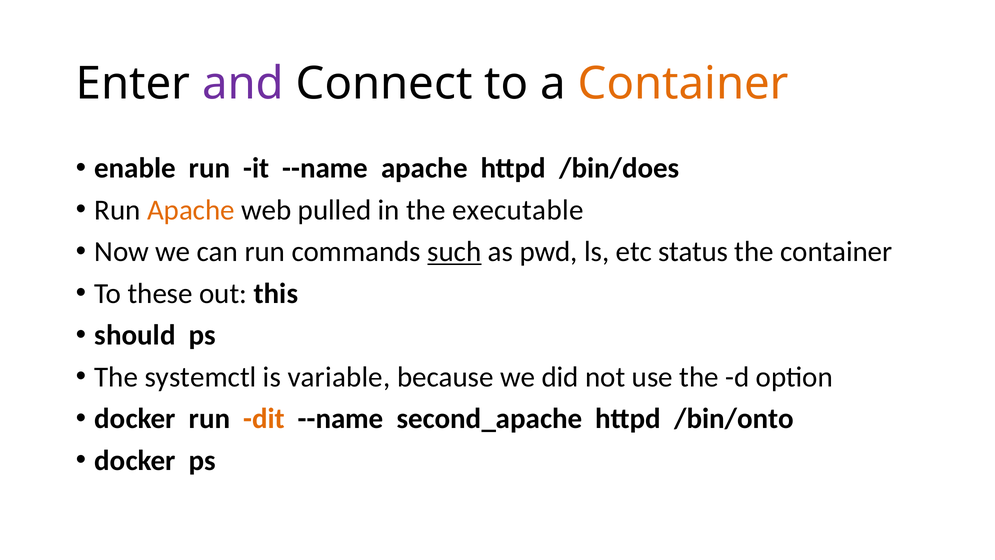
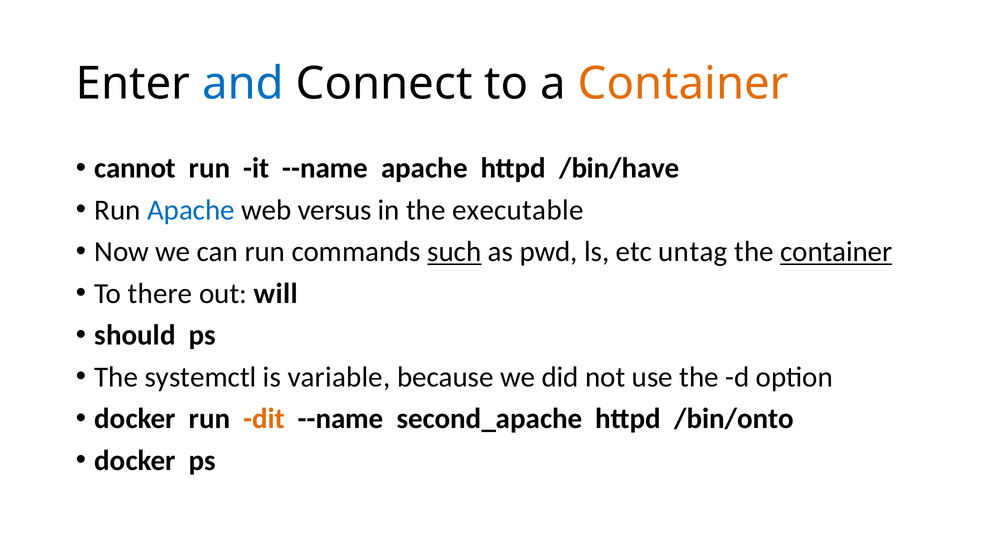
and colour: purple -> blue (243, 84)
enable: enable -> cannot (135, 168)
/bin/does: /bin/does -> /bin/have (619, 168)
Apache colour: orange -> blue (191, 210)
pulled: pulled -> versus (335, 210)
status: status -> untag (693, 252)
container underline: none -> present (836, 252)
these: these -> there (160, 293)
this: this -> will (276, 293)
